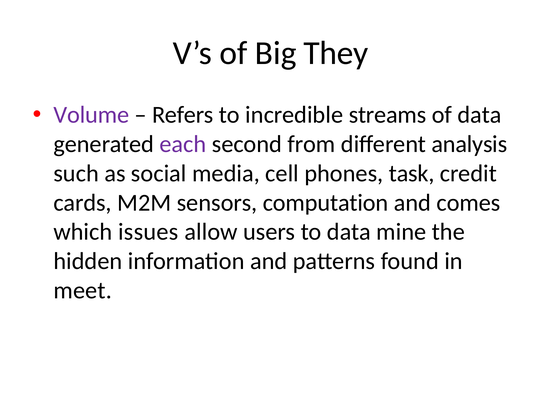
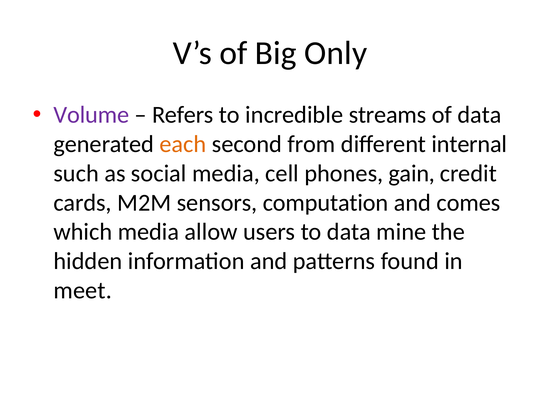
They: They -> Only (336, 53)
each colour: purple -> orange (183, 144)
analysis: analysis -> internal (469, 144)
task: task -> gain (412, 173)
which issues: issues -> media (148, 232)
